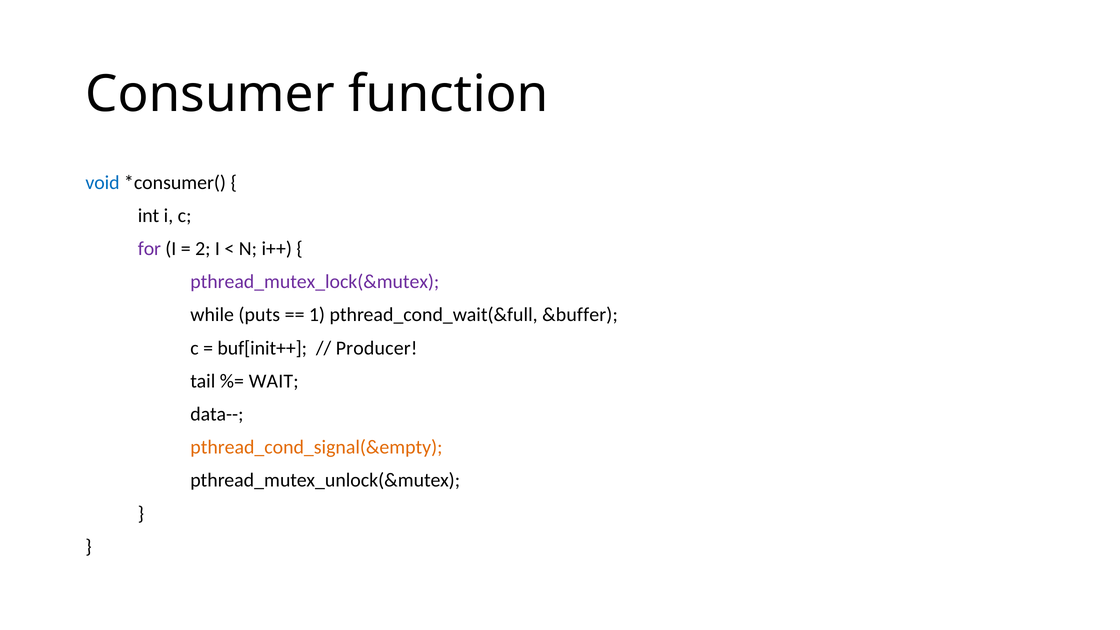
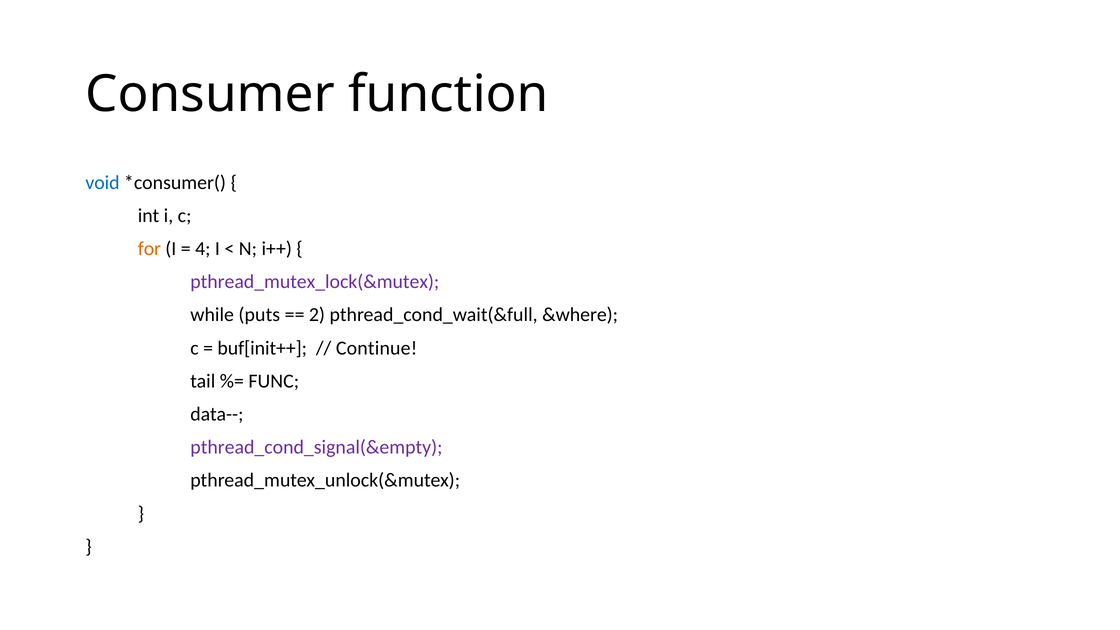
for colour: purple -> orange (149, 249)
2: 2 -> 4 (203, 249)
1: 1 -> 2 (317, 315)
&buffer: &buffer -> &where (580, 315)
Producer: Producer -> Continue (377, 348)
WAIT: WAIT -> FUNC (274, 381)
pthread_cond_signal(&empty colour: orange -> purple (316, 447)
